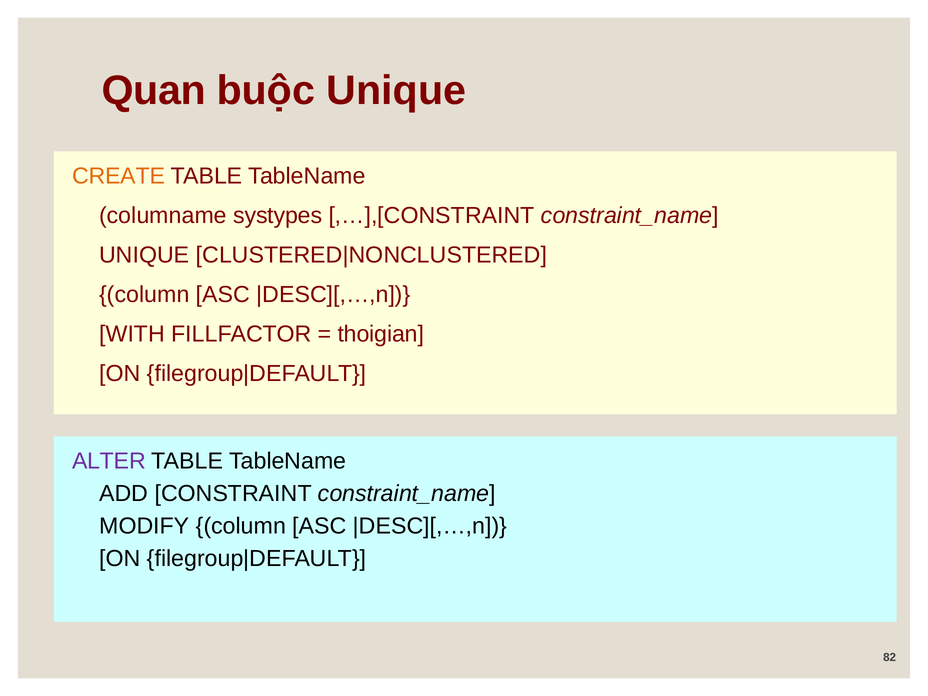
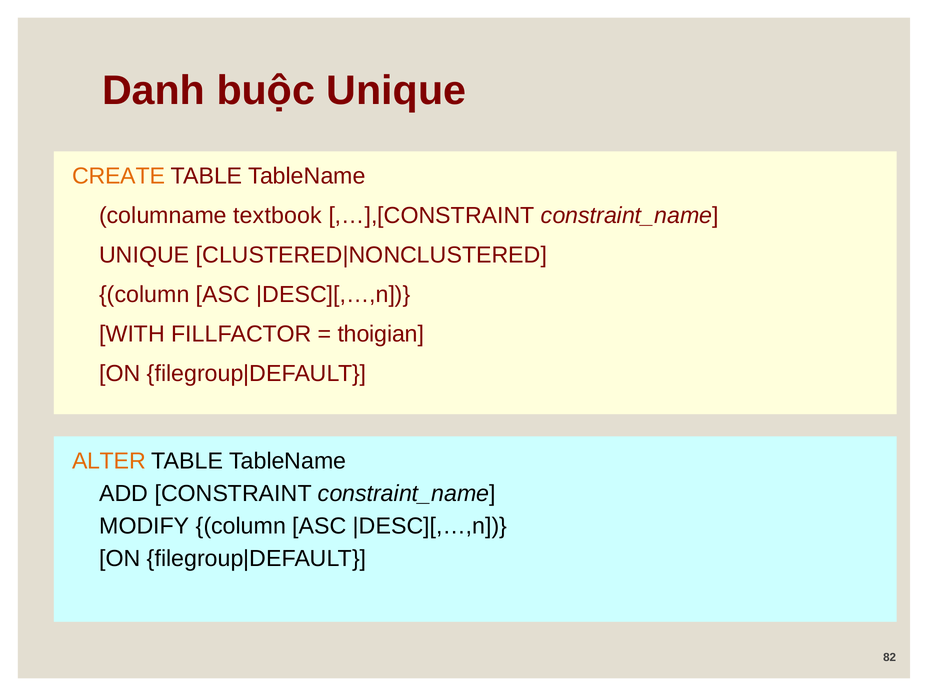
Quan: Quan -> Danh (154, 91)
systypes: systypes -> textbook (278, 216)
ALTER colour: purple -> orange (109, 461)
